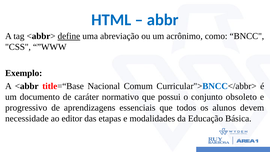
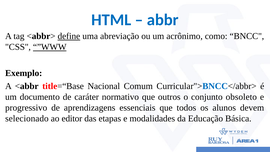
”WWW underline: none -> present (50, 47)
possui: possui -> outros (169, 97)
necessidade: necessidade -> selecionado (27, 119)
